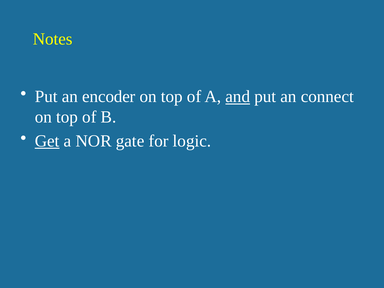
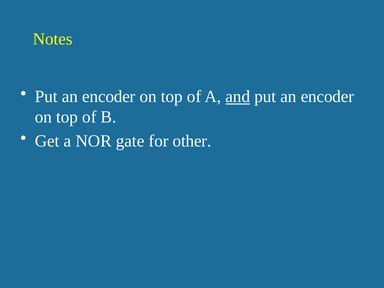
connect: connect -> encoder (327, 97)
Get underline: present -> none (47, 141)
logic: logic -> other (192, 141)
